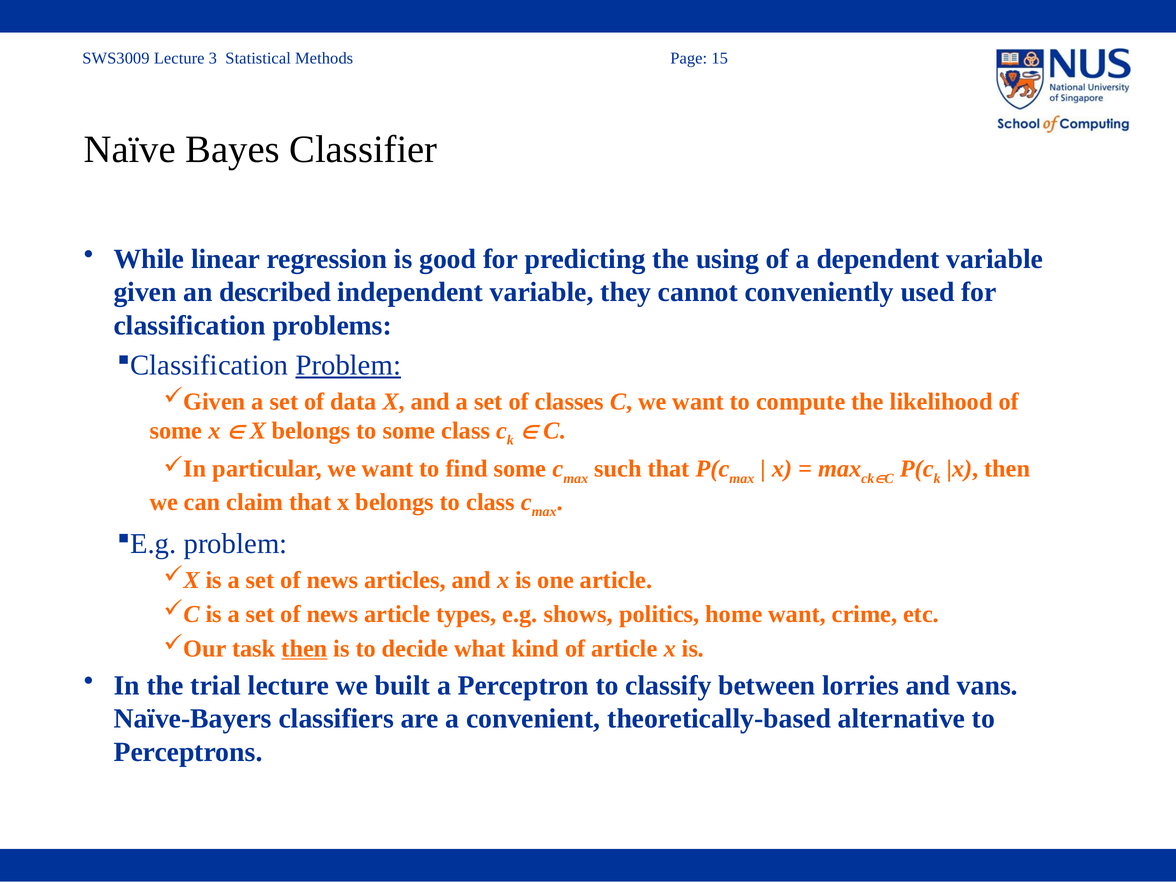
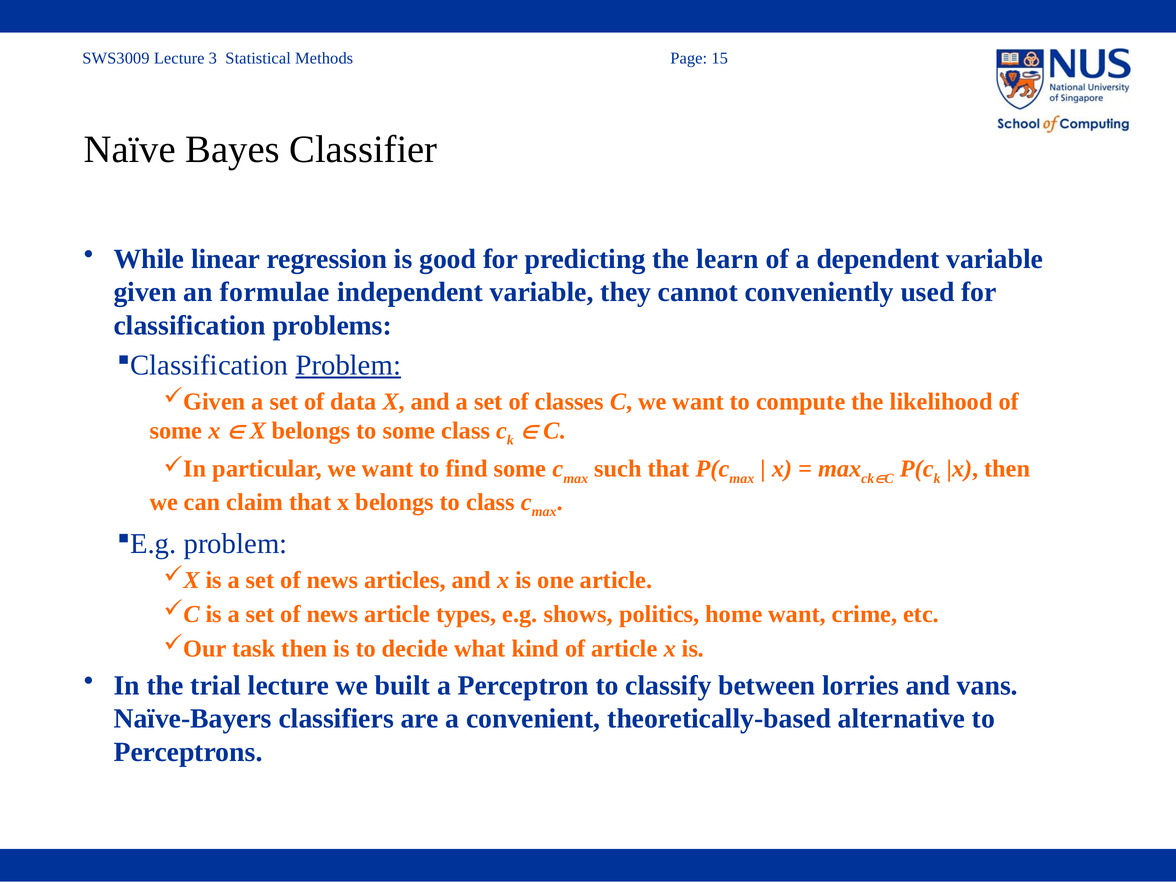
using: using -> learn (727, 259)
described: described -> formulae (275, 292)
then underline: present -> none (304, 649)
